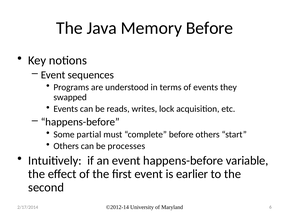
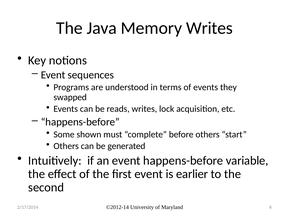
Memory Before: Before -> Writes (210, 28)
partial: partial -> shown (89, 134)
processes: processes -> generated (126, 146)
